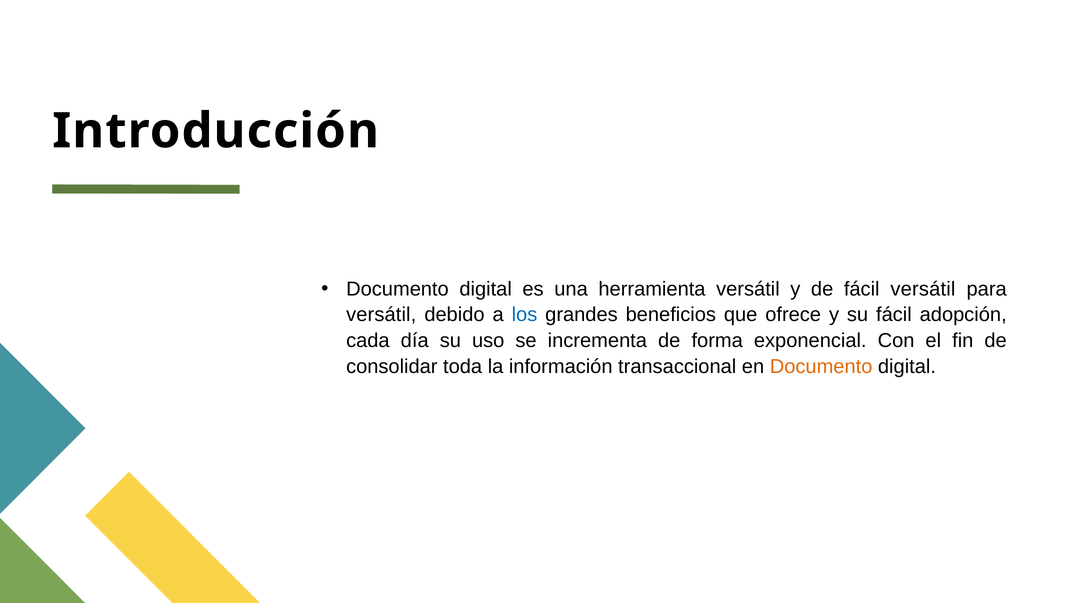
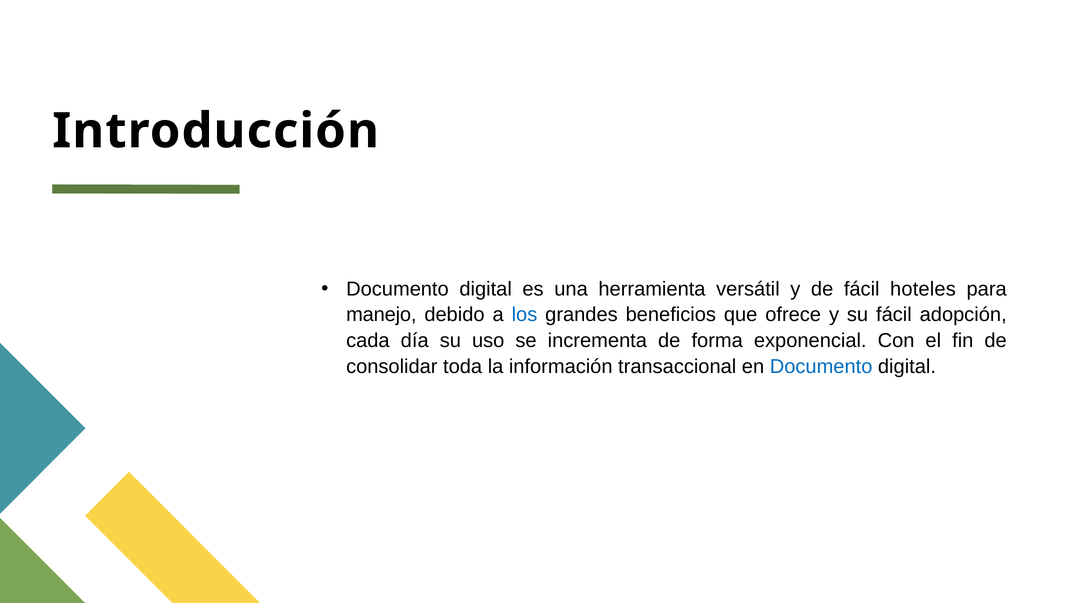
fácil versátil: versátil -> hoteles (923, 289)
versátil: versátil -> manejo (381, 314)
Documento colour: orange -> blue (821, 366)
